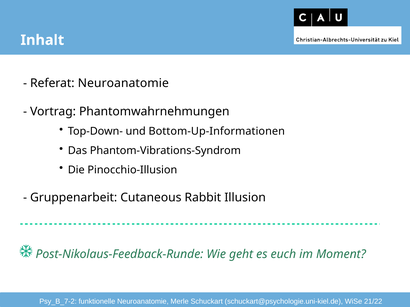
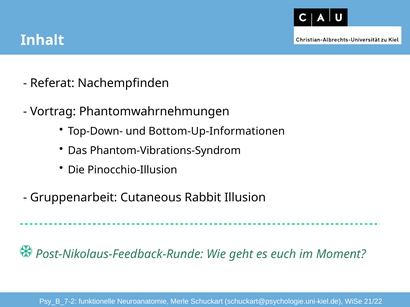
Referat Neuroanatomie: Neuroanatomie -> Nachempfinden (123, 83)
